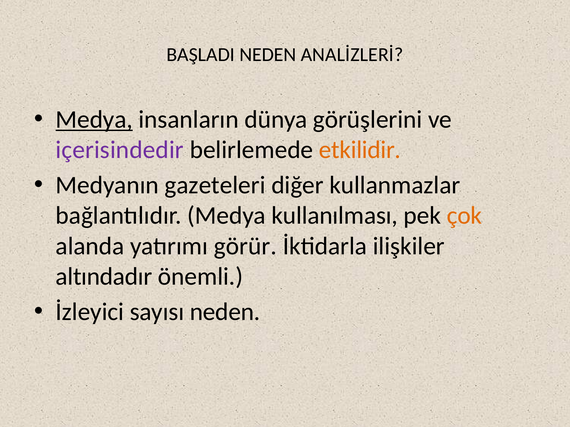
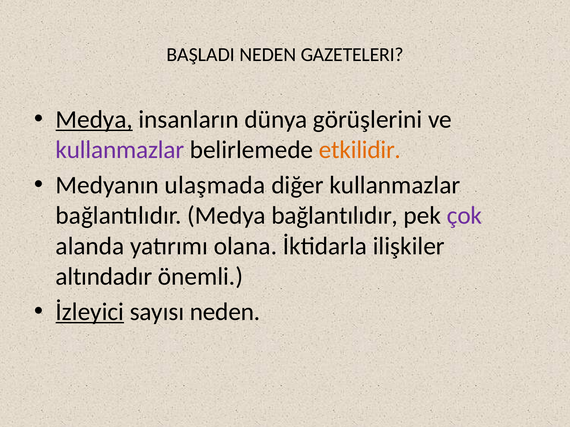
ANALİZLERİ: ANALİZLERİ -> GAZETELERI (352, 55)
içerisindedir: içerisindedir -> kullanmazlar (120, 150)
gazeteleri: gazeteleri -> ulaşmada (215, 185)
Medya kullanılması: kullanılması -> bağlantılıdır (335, 216)
çok colour: orange -> purple (464, 216)
görür: görür -> olana (245, 246)
İzleyici underline: none -> present (90, 312)
